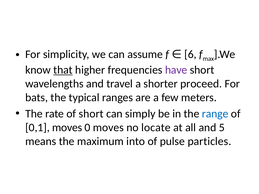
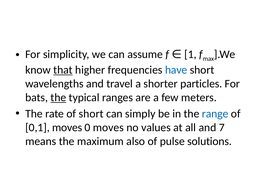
6: 6 -> 1 (190, 54)
have colour: purple -> blue (176, 70)
proceed: proceed -> particles (201, 84)
the underline: none -> present (58, 98)
locate: locate -> values (156, 128)
5: 5 -> 7 (222, 128)
into: into -> also (136, 141)
particles: particles -> solutions (210, 141)
